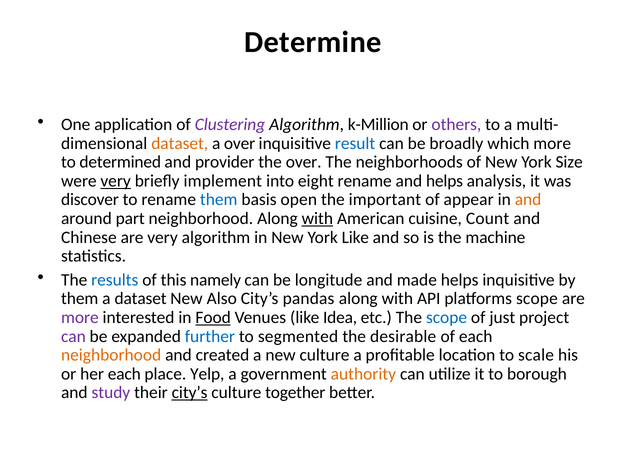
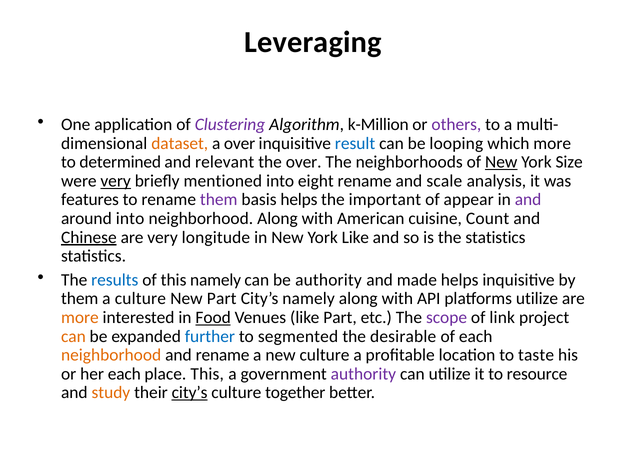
Determine: Determine -> Leveraging (313, 42)
broadly: broadly -> looping (456, 143)
provider: provider -> relevant (225, 162)
New underline: none -> present (501, 162)
implement: implement -> mentioned (223, 181)
and helps: helps -> scale (444, 181)
discover: discover -> features (90, 199)
them colour: blue -> purple (219, 199)
basis open: open -> helps (299, 199)
and colour: orange -> purple (528, 199)
around part: part -> into (130, 218)
with underline: present -> none (317, 218)
Chinese underline: none -> present (89, 237)
very algorithm: algorithm -> longitude (216, 237)
the machine: machine -> statistics (495, 237)
be longitude: longitude -> authority (328, 280)
a dataset: dataset -> culture (140, 298)
New Also: Also -> Part (222, 298)
City’s pandas: pandas -> namely (309, 298)
platforms scope: scope -> utilize (537, 298)
more colour: purple -> orange (80, 317)
like Idea: Idea -> Part (340, 317)
scope colour: blue -> purple (447, 317)
just: just -> link (502, 317)
can colour: purple -> orange (73, 336)
and created: created -> rename (223, 355)
scale: scale -> taste (536, 355)
place Yelp: Yelp -> This (207, 373)
authority colour: orange -> purple (363, 373)
borough: borough -> resource (537, 373)
study colour: purple -> orange (111, 392)
